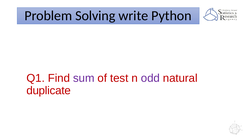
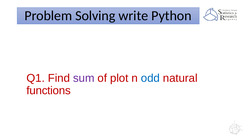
test: test -> plot (119, 78)
odd colour: purple -> blue (150, 78)
duplicate: duplicate -> functions (49, 90)
